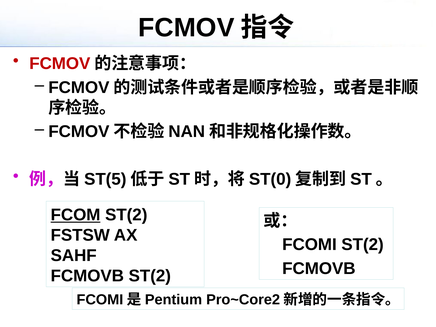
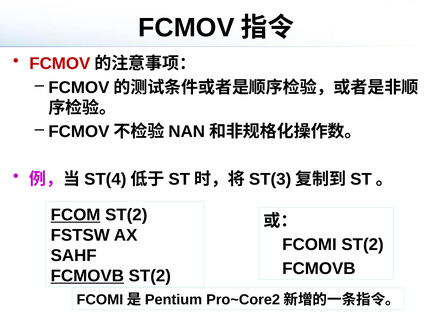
ST(5: ST(5 -> ST(4 (105, 179)
ST(0: ST(0 -> ST(3 (270, 179)
FCMOVB underline: none -> present (87, 276)
